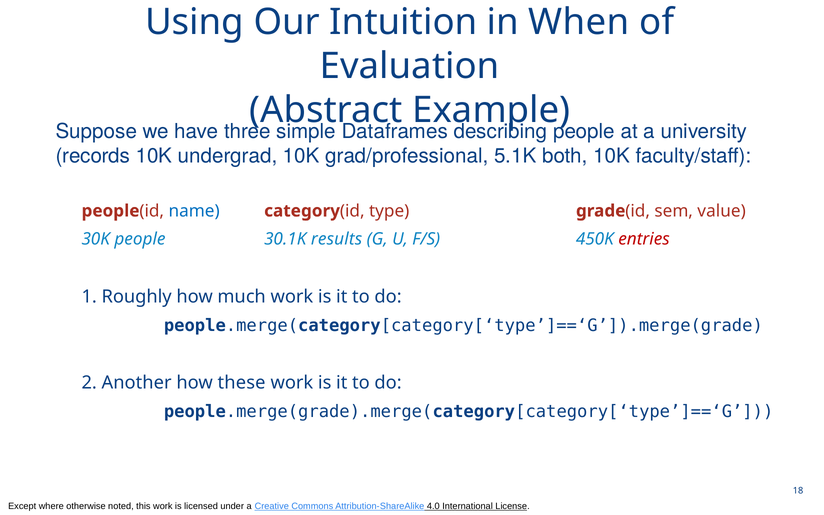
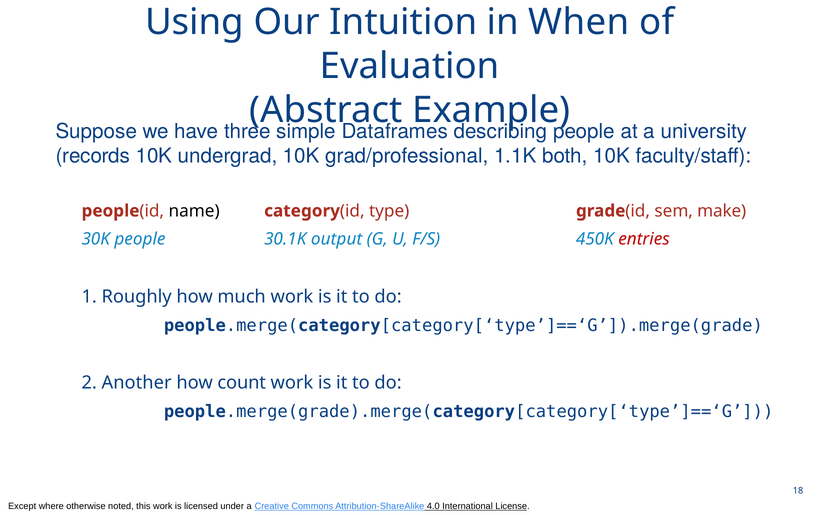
5.1K: 5.1K -> 1.1K (515, 156)
name colour: blue -> black (194, 211)
value: value -> make (722, 211)
results: results -> output (337, 239)
these: these -> count (242, 383)
